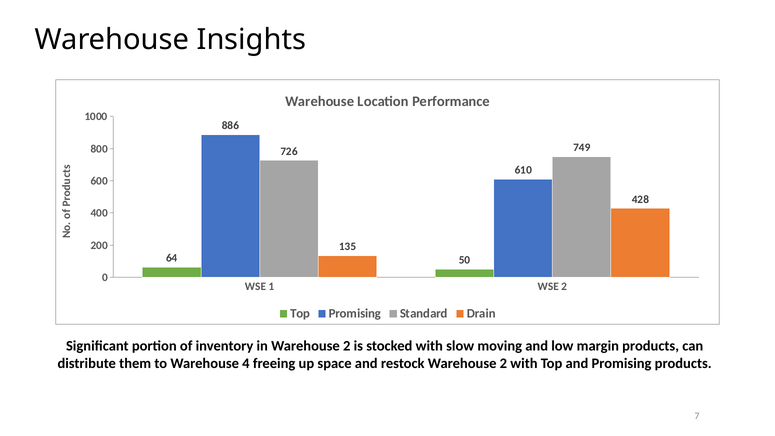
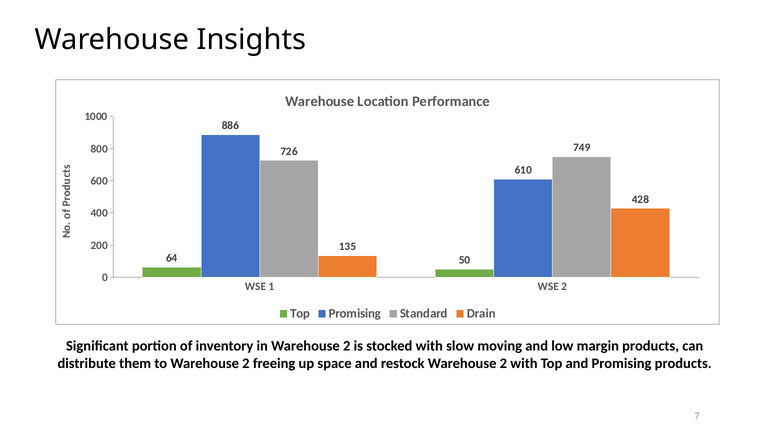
to Warehouse 4: 4 -> 2 (246, 363)
